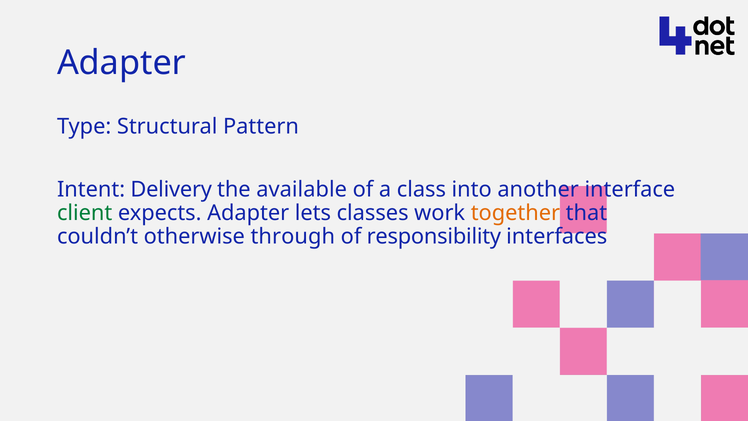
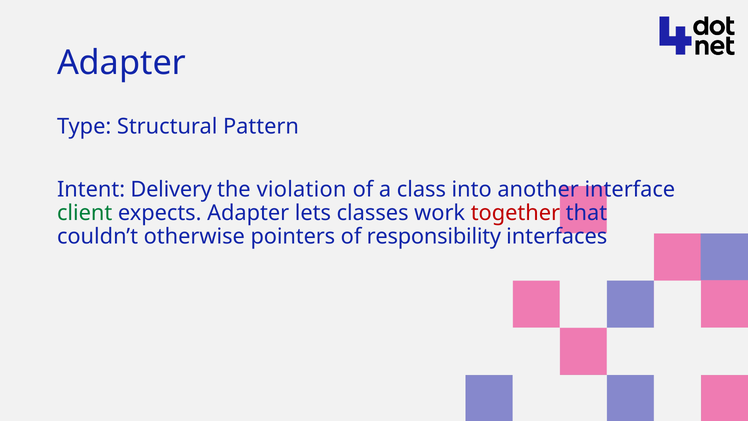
available: available -> violation (302, 189)
together colour: orange -> red (515, 213)
through: through -> pointers (293, 236)
